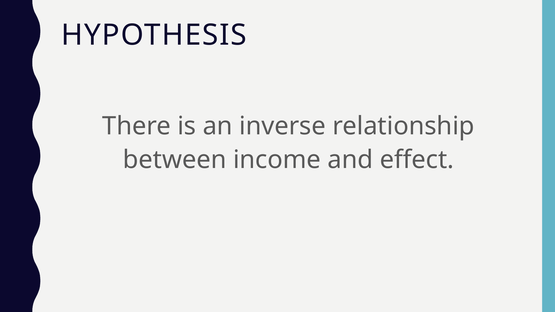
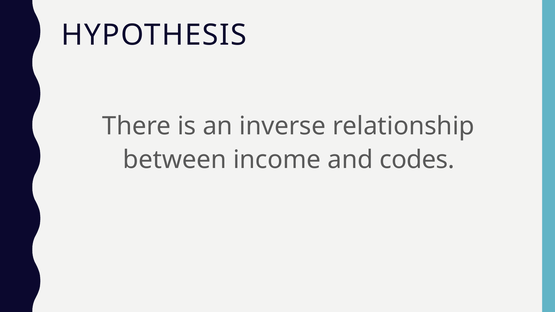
effect: effect -> codes (417, 160)
